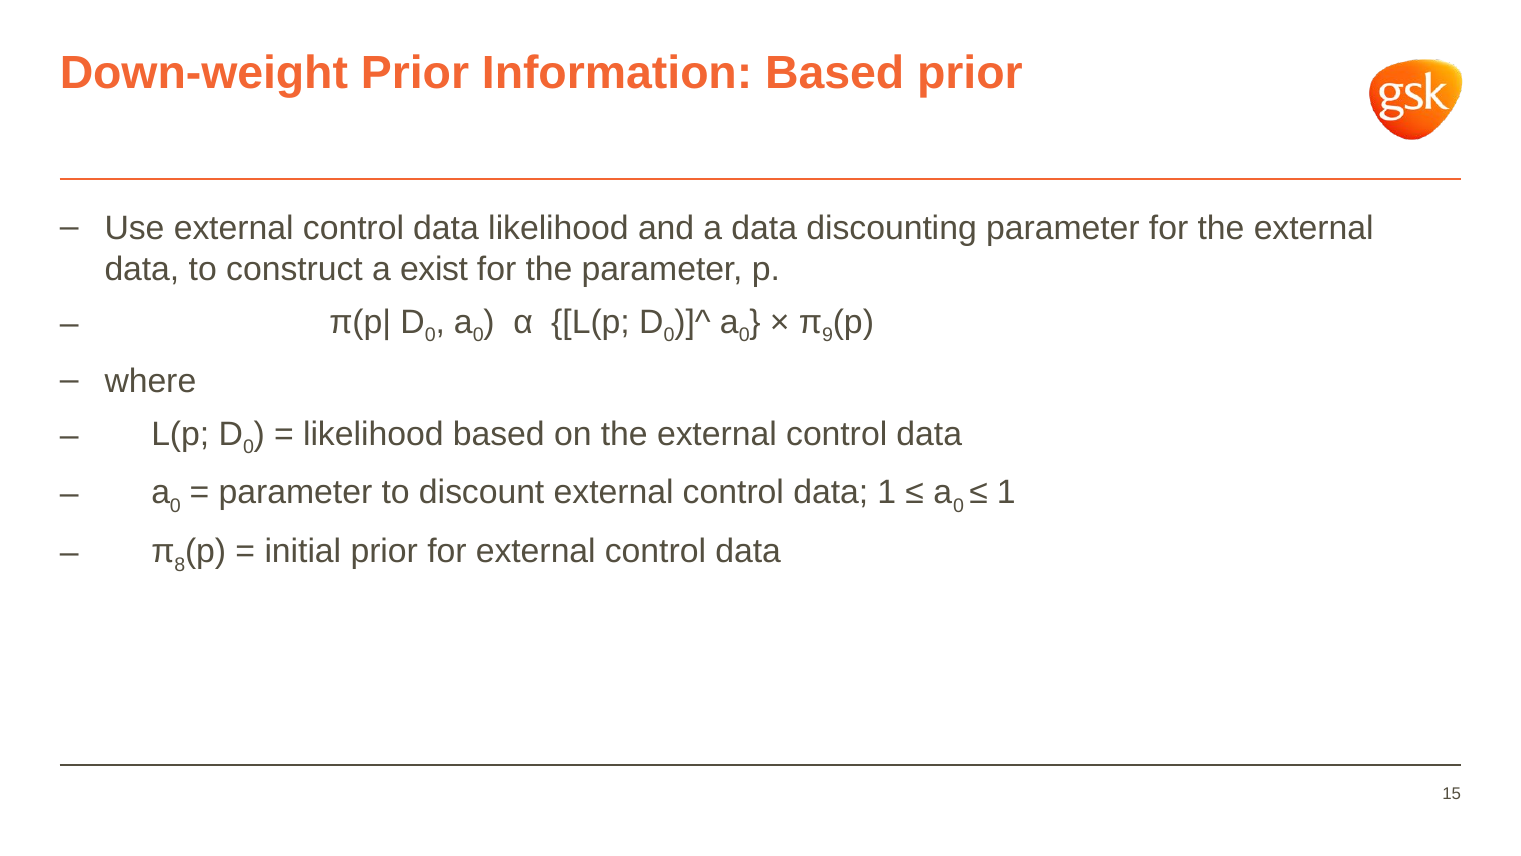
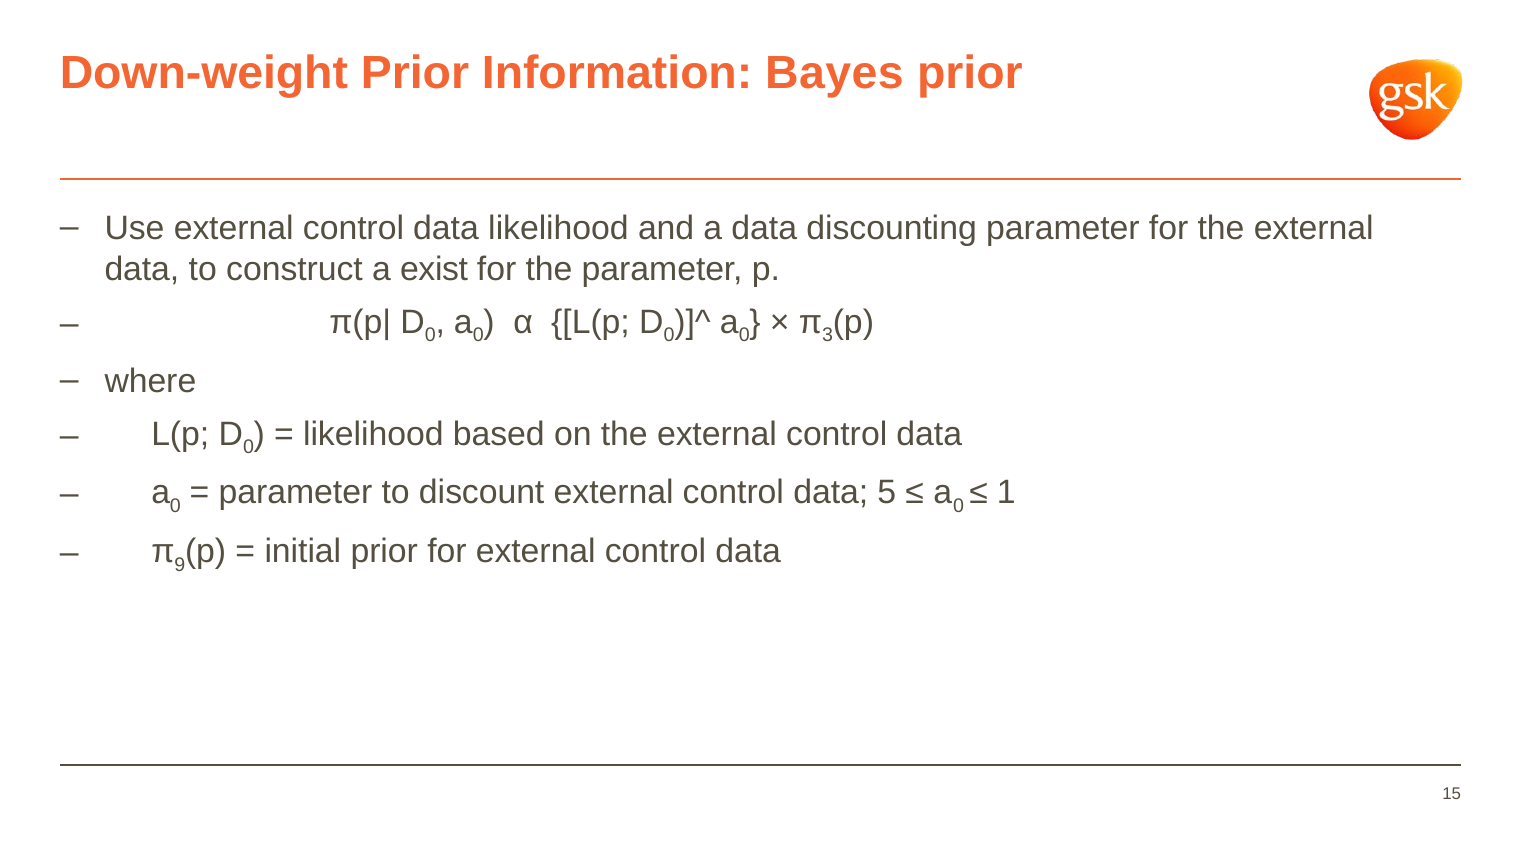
Information Based: Based -> Bayes (834, 73)
9: 9 -> 3 (828, 335)
data 1: 1 -> 5 (887, 493)
8: 8 -> 9 (180, 564)
